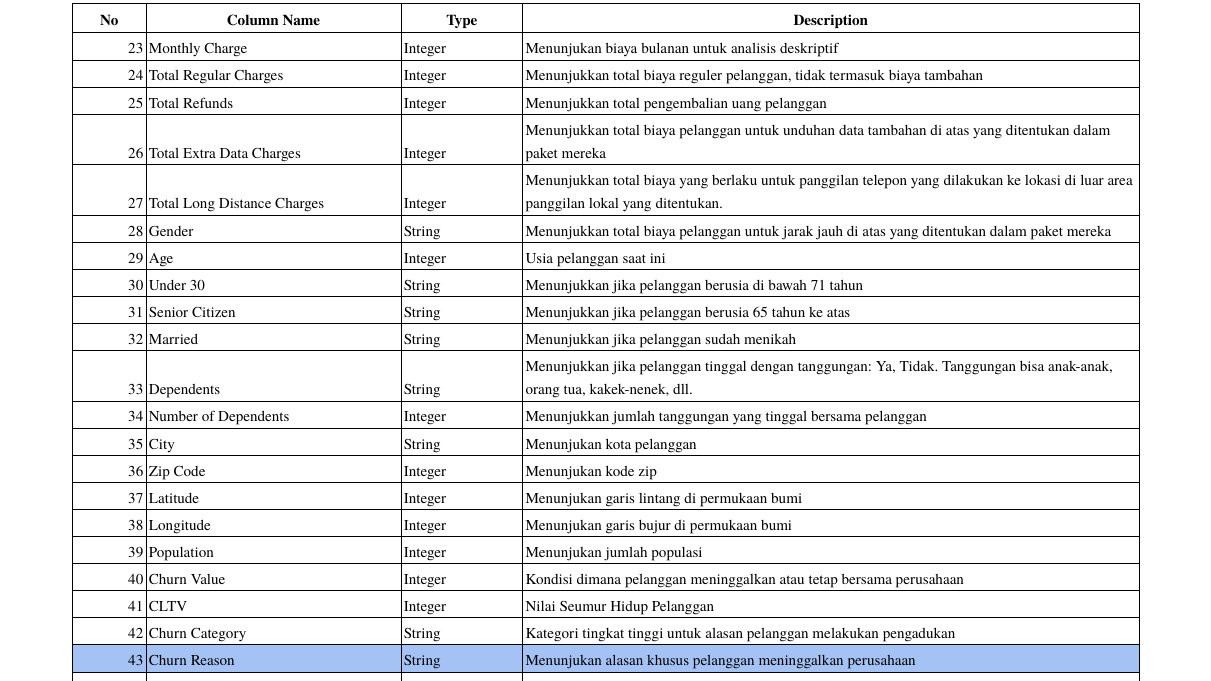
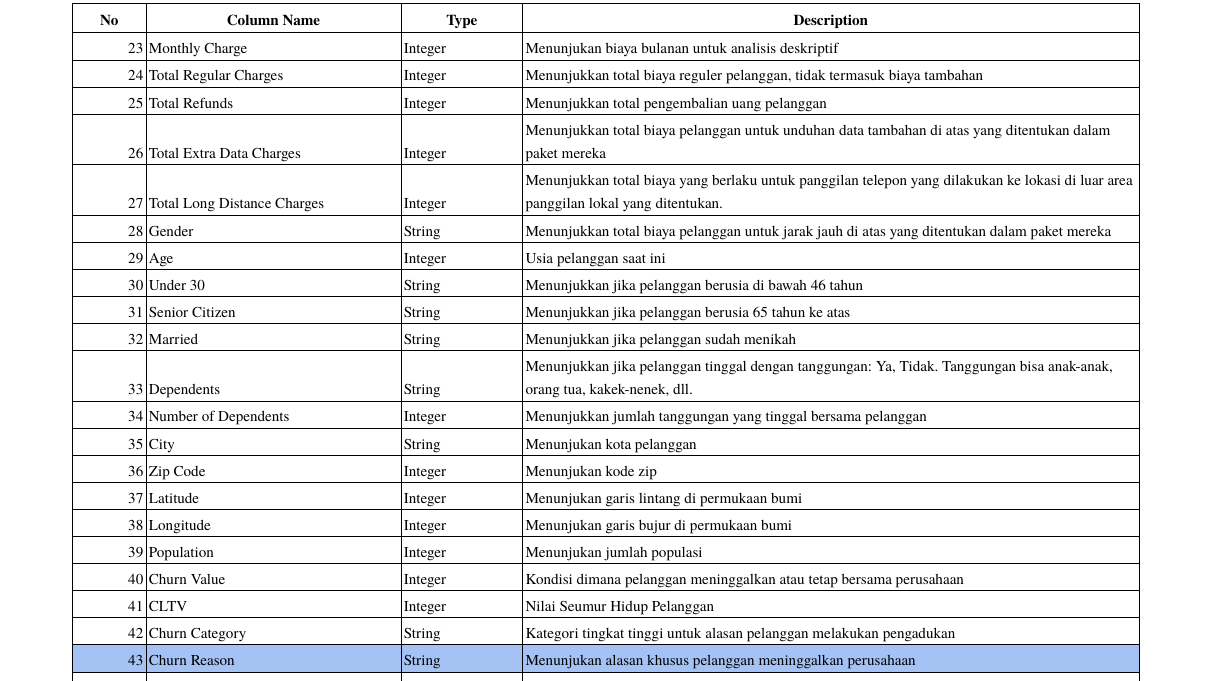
bawah 71: 71 -> 46 (818, 285)
